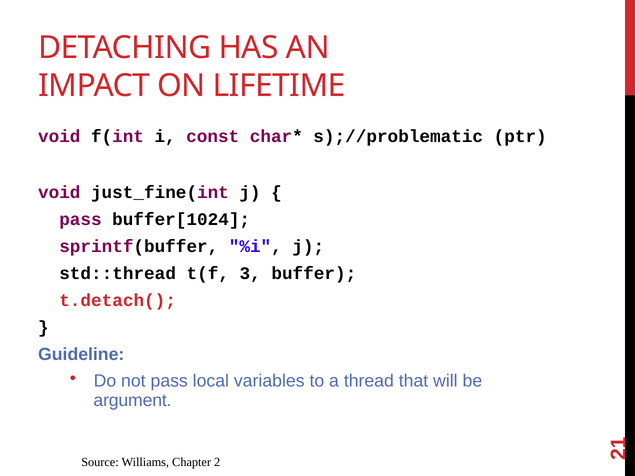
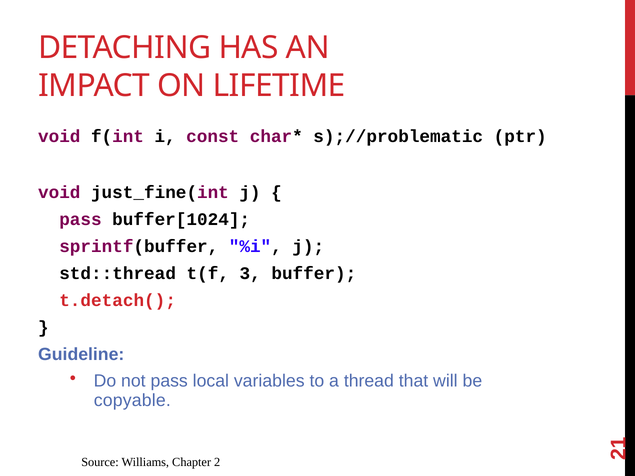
argument: argument -> copyable (132, 400)
